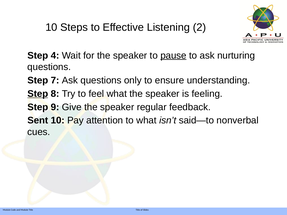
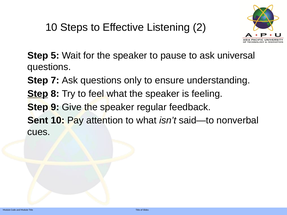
4: 4 -> 5 (55, 56)
pause underline: present -> none (173, 56)
nurturing: nurturing -> universal (236, 56)
